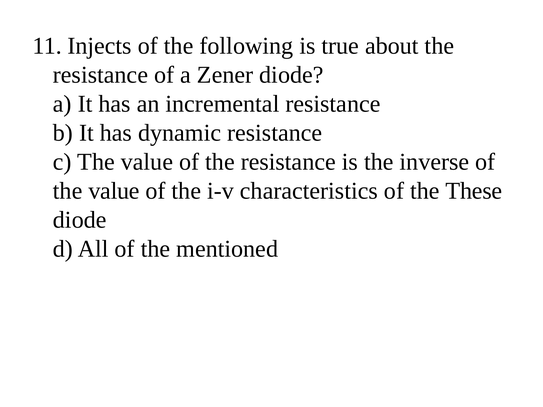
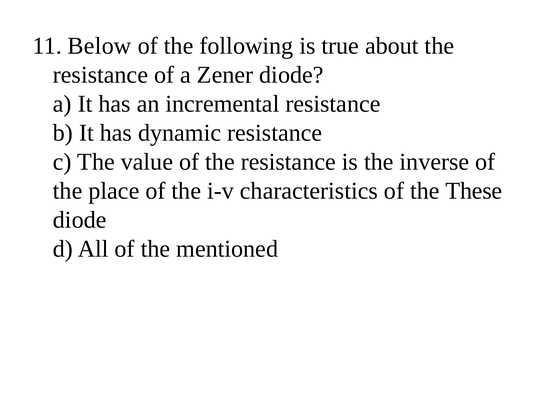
Injects: Injects -> Below (99, 46)
value: value -> place (114, 191)
